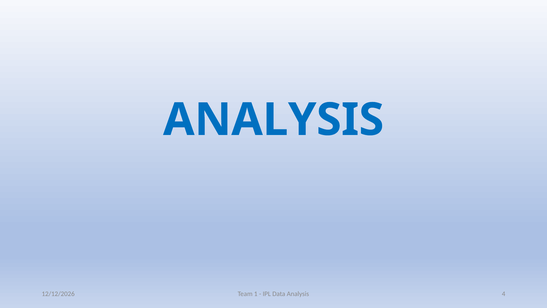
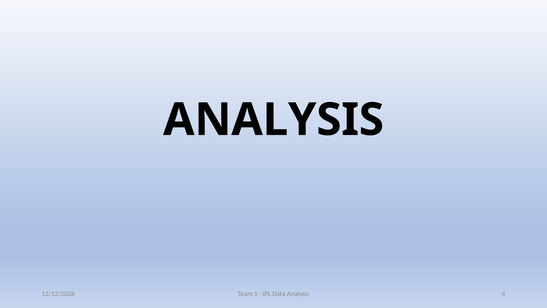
ANALYSIS colour: blue -> black (274, 120)
